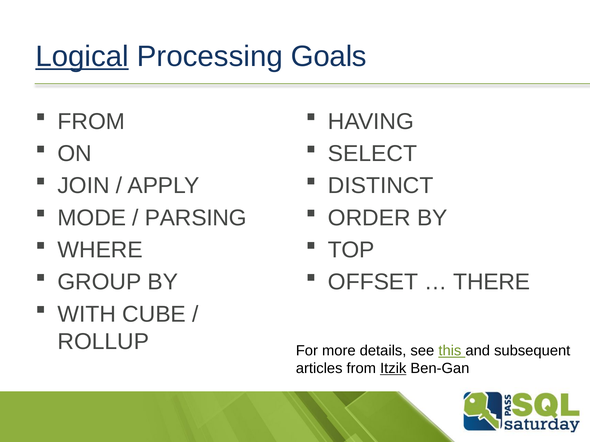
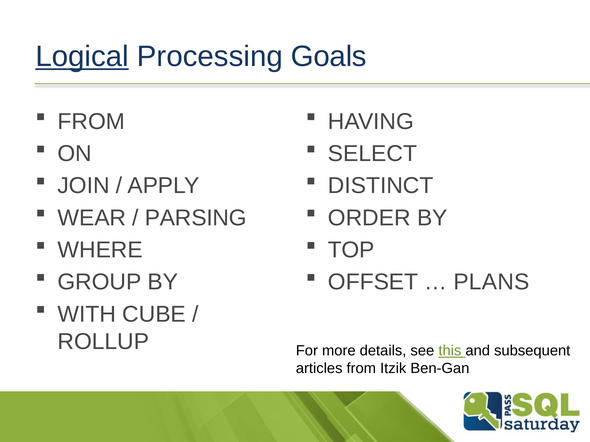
MODE: MODE -> WEAR (92, 218)
THERE: THERE -> PLANS (491, 282)
Itzik underline: present -> none (393, 369)
